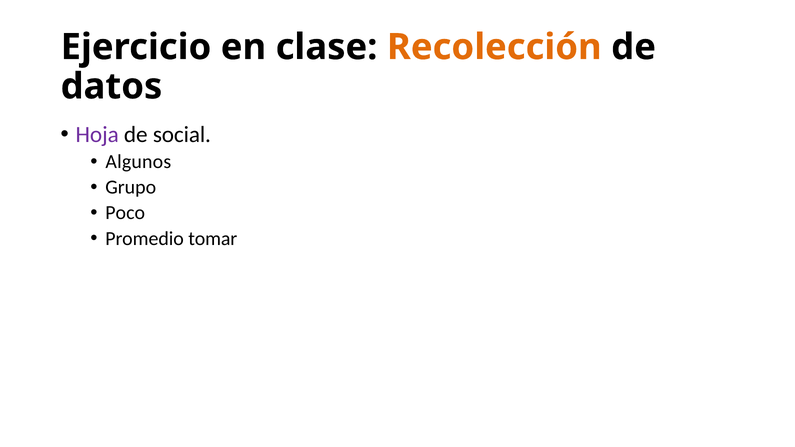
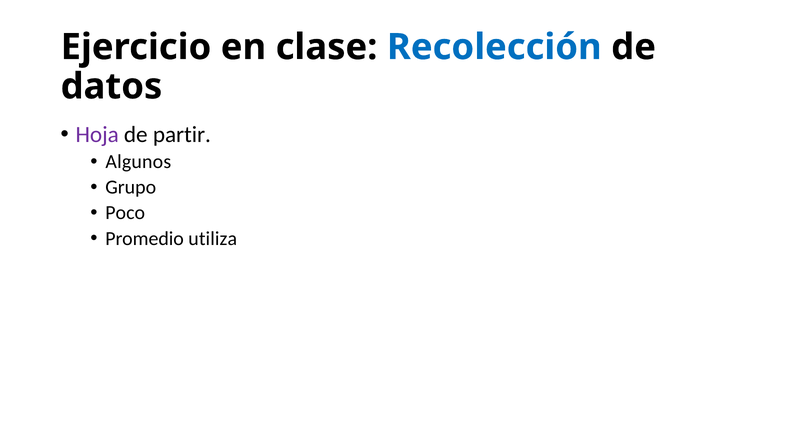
Recolección colour: orange -> blue (494, 47)
social: social -> partir (182, 134)
tomar: tomar -> utiliza (213, 239)
